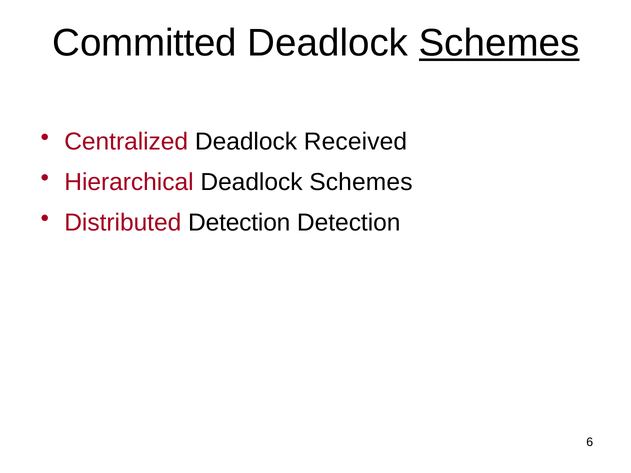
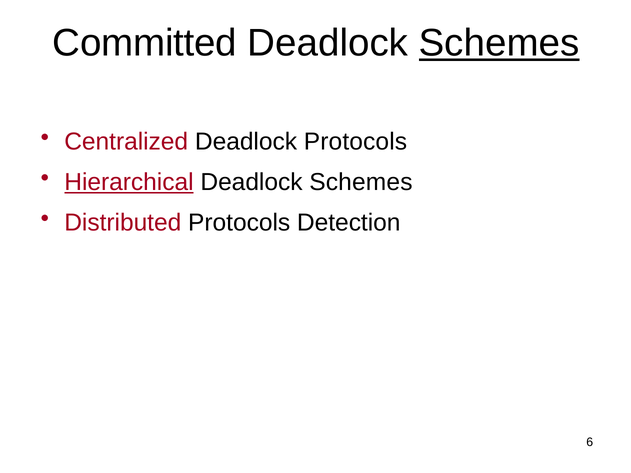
Deadlock Received: Received -> Protocols (355, 142)
Hierarchical underline: none -> present (129, 182)
Distributed Detection: Detection -> Protocols (239, 223)
